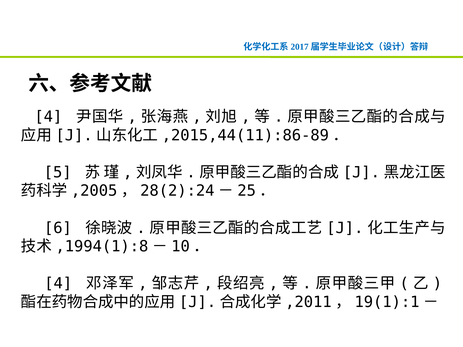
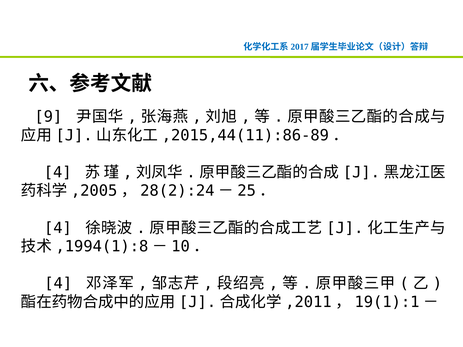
4: 4 -> 9 (48, 117)
5: 5 -> 4 (58, 173)
6: 6 -> 4 (58, 228)
